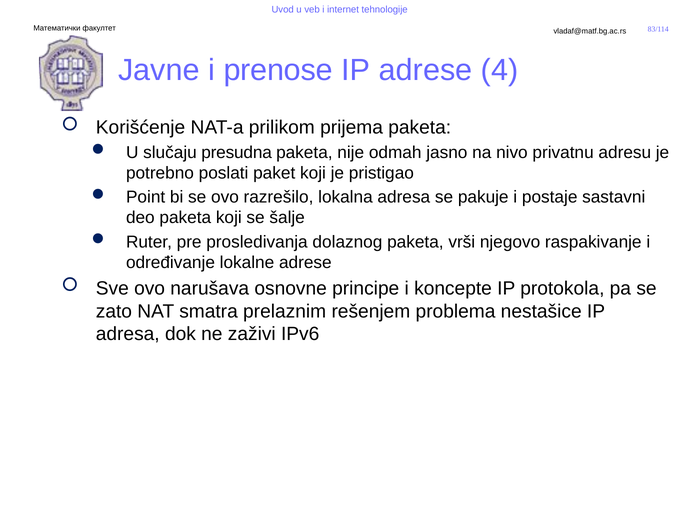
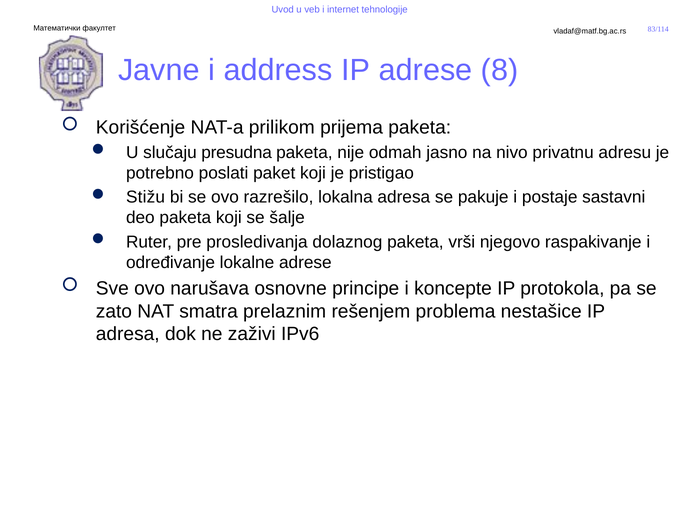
prenose: prenose -> address (278, 70)
4: 4 -> 8 (500, 70)
Point: Point -> Stižu (146, 197)
